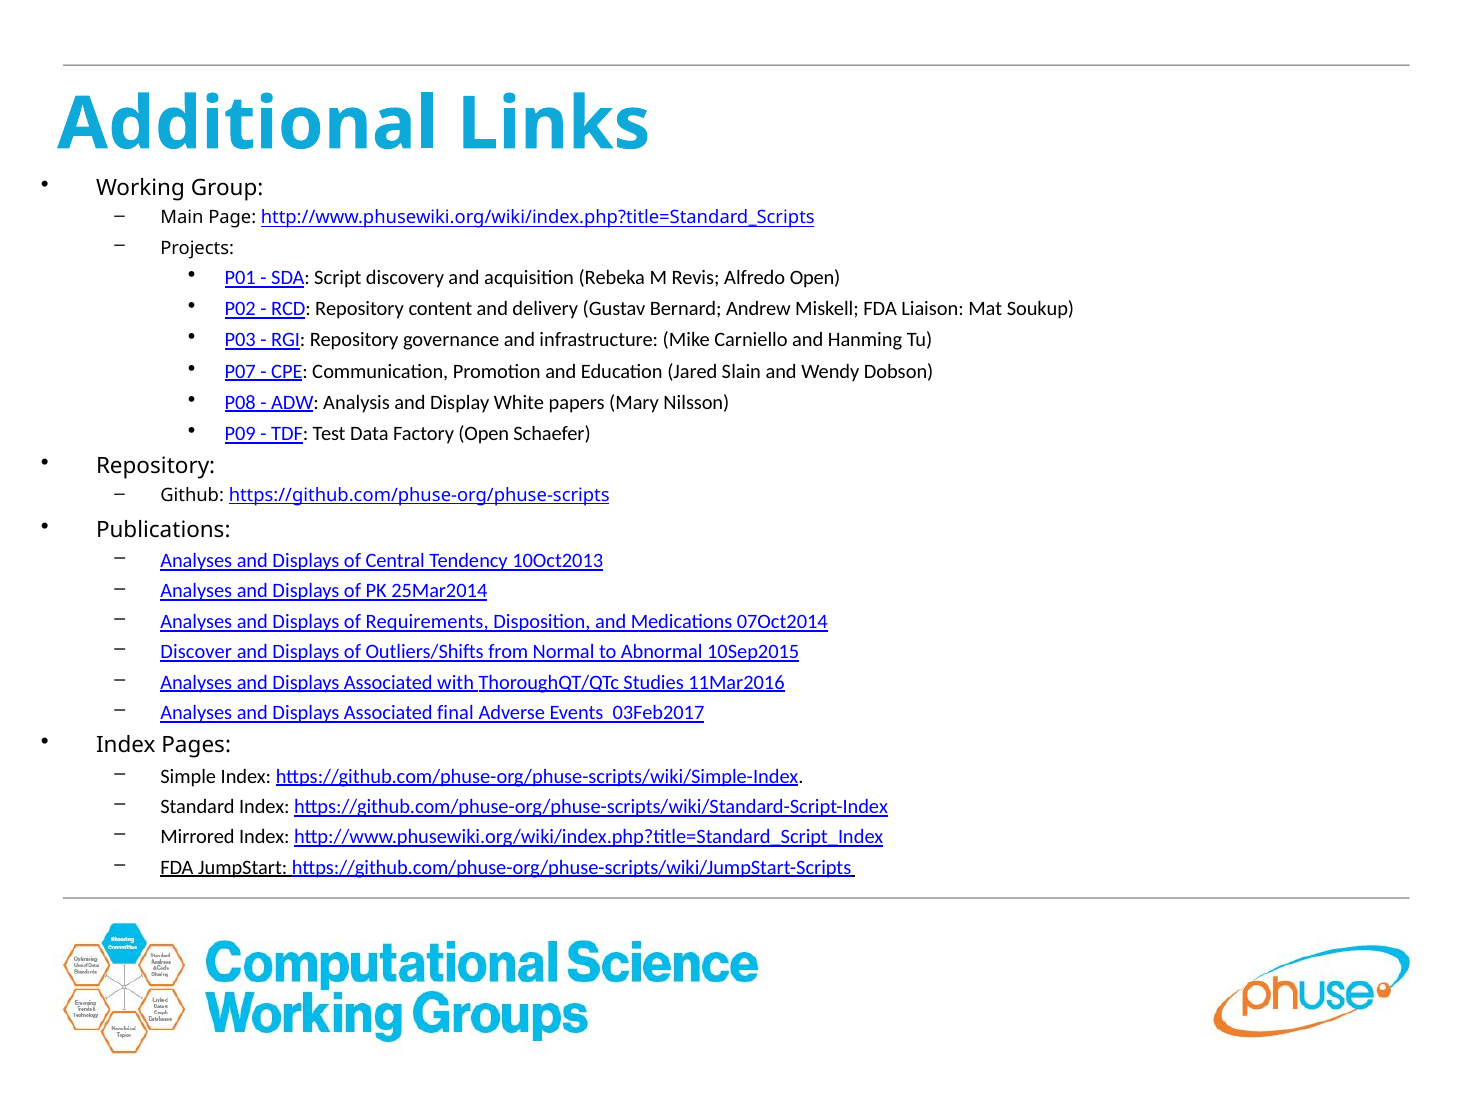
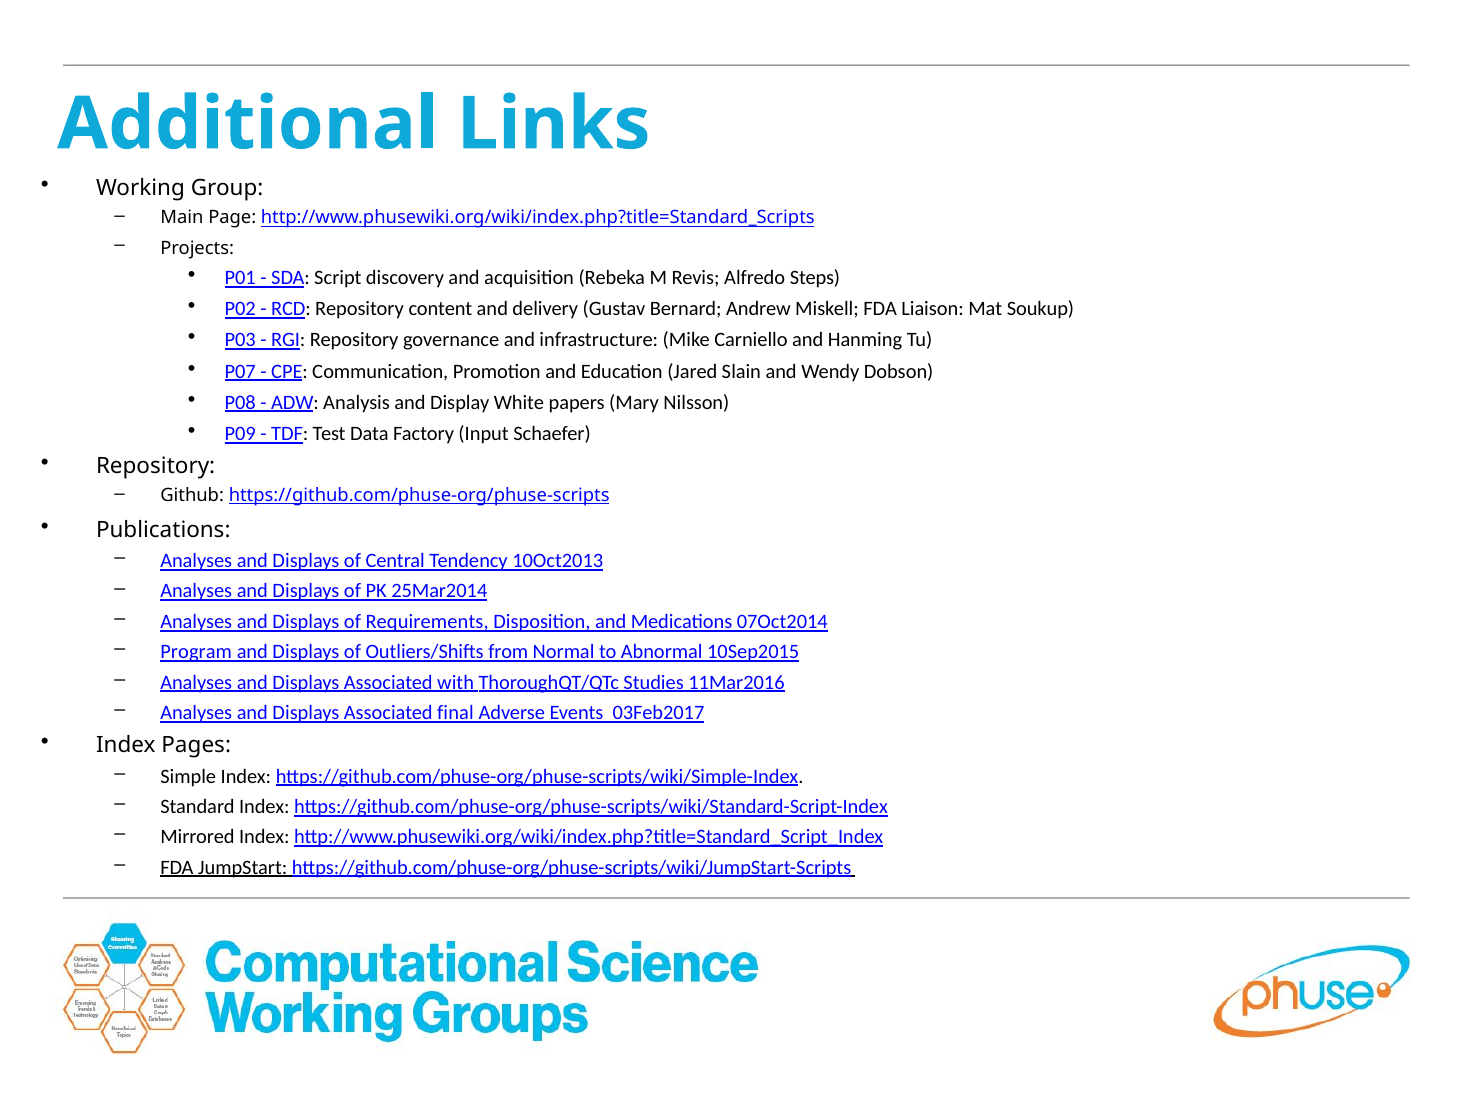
Alfredo Open: Open -> Steps (815, 278)
Factory Open: Open -> Input (484, 434)
Discover: Discover -> Program (196, 652)
